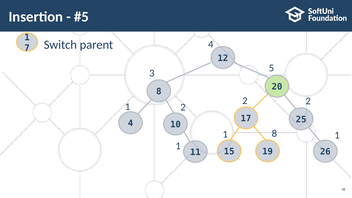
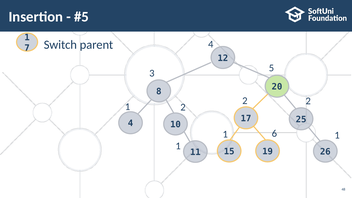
1 8: 8 -> 6 (274, 134)
